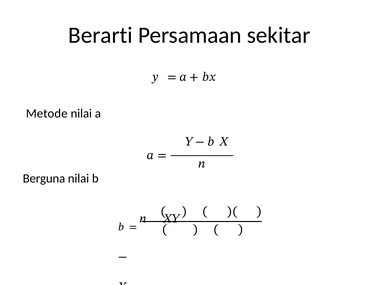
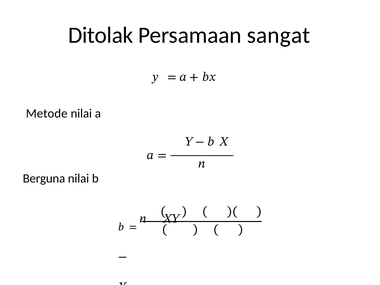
Berarti: Berarti -> Ditolak (101, 35)
sekitar: sekitar -> sangat (278, 35)
